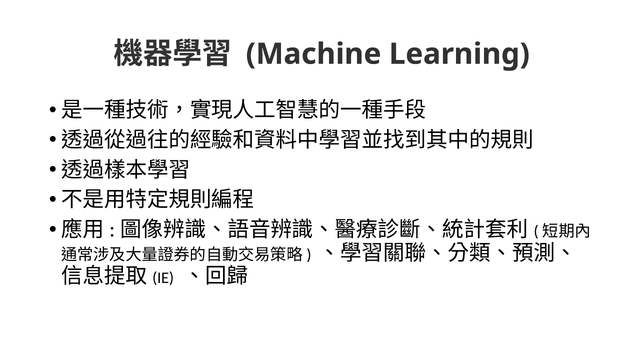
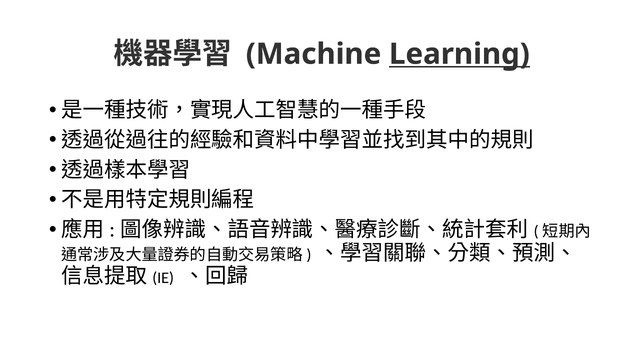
Learning underline: none -> present (459, 54)
